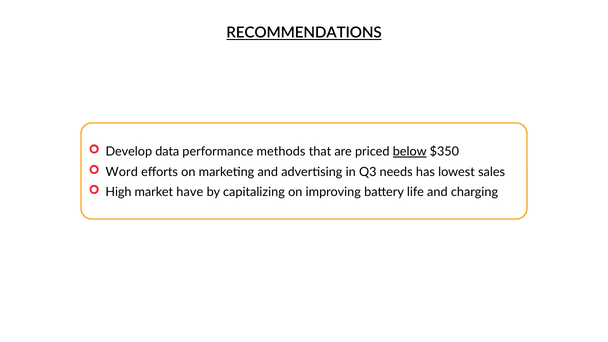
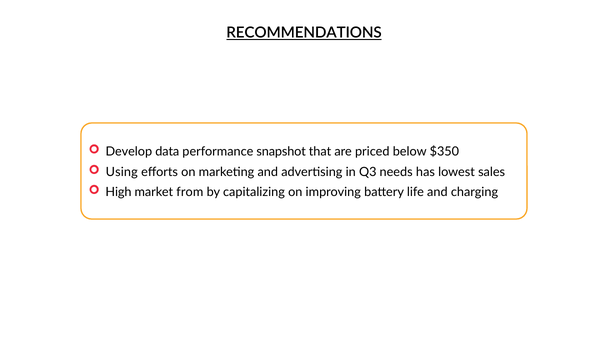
methods: methods -> snapshot (281, 152)
below underline: present -> none (410, 152)
Word: Word -> Using (122, 172)
have: have -> from (190, 192)
